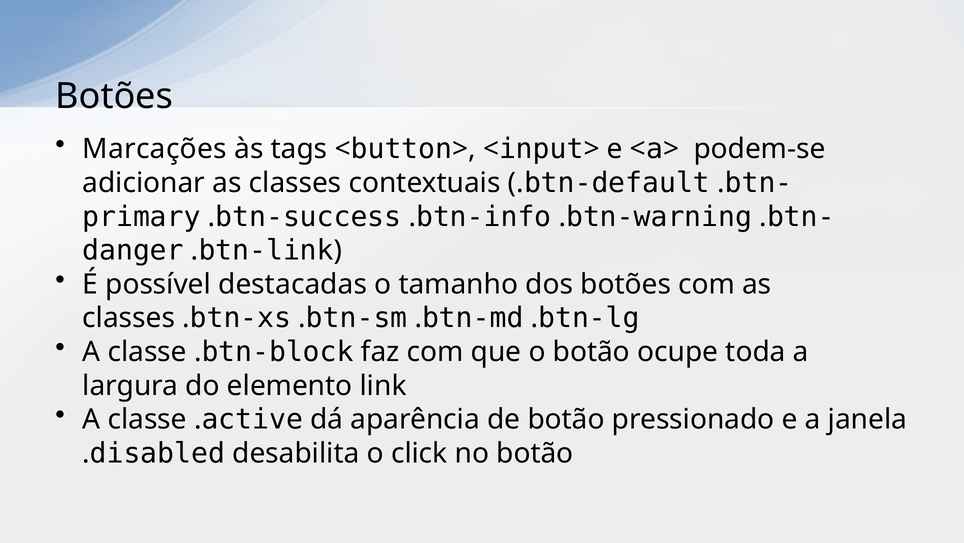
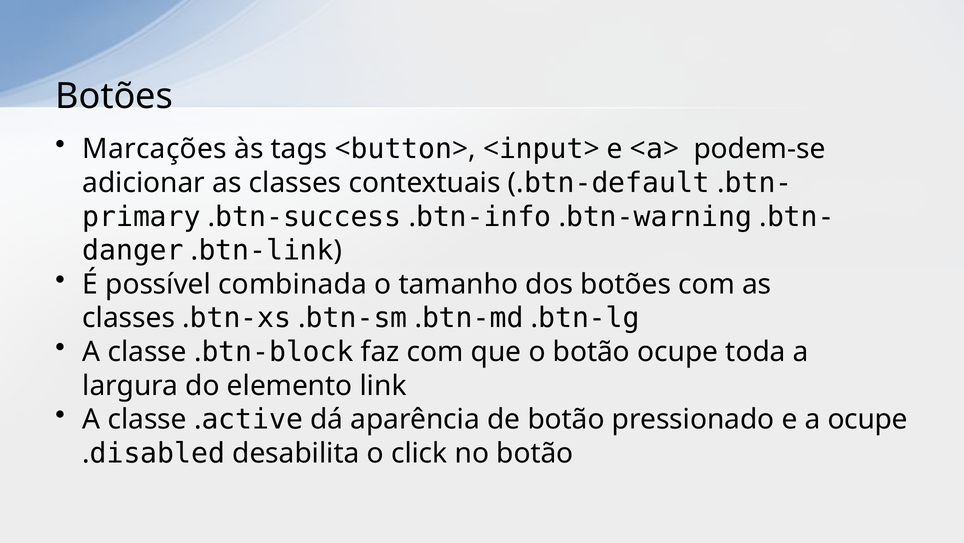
destacadas: destacadas -> combinada (293, 284)
a janela: janela -> ocupe (868, 419)
